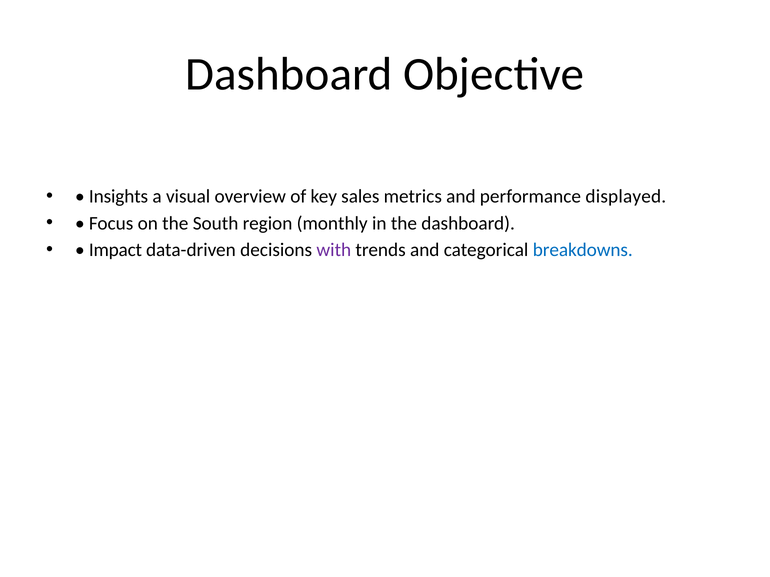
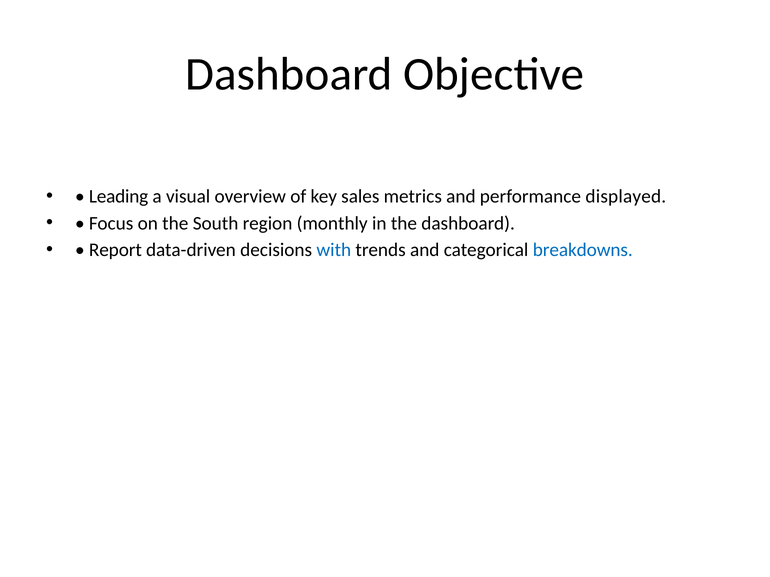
Insights: Insights -> Leading (119, 196)
Impact: Impact -> Report (115, 250)
with colour: purple -> blue (334, 250)
